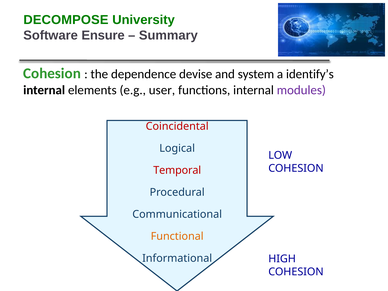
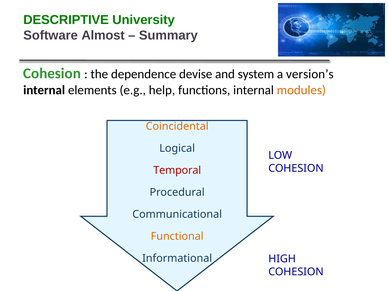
DECOMPOSE: DECOMPOSE -> DESCRIPTIVE (66, 20)
Ensure: Ensure -> Almost (103, 35)
identify’s: identify’s -> version’s (310, 74)
user: user -> help (162, 90)
modules colour: purple -> orange (301, 90)
Coincidental colour: red -> orange (177, 126)
